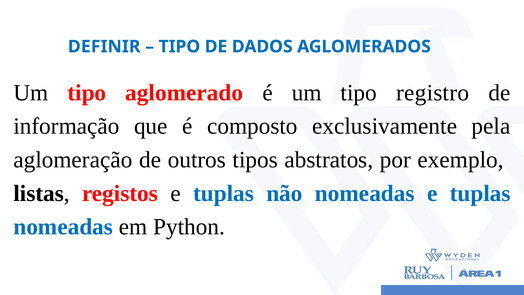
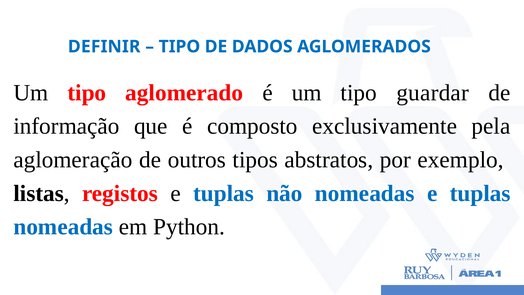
registro: registro -> guardar (433, 93)
